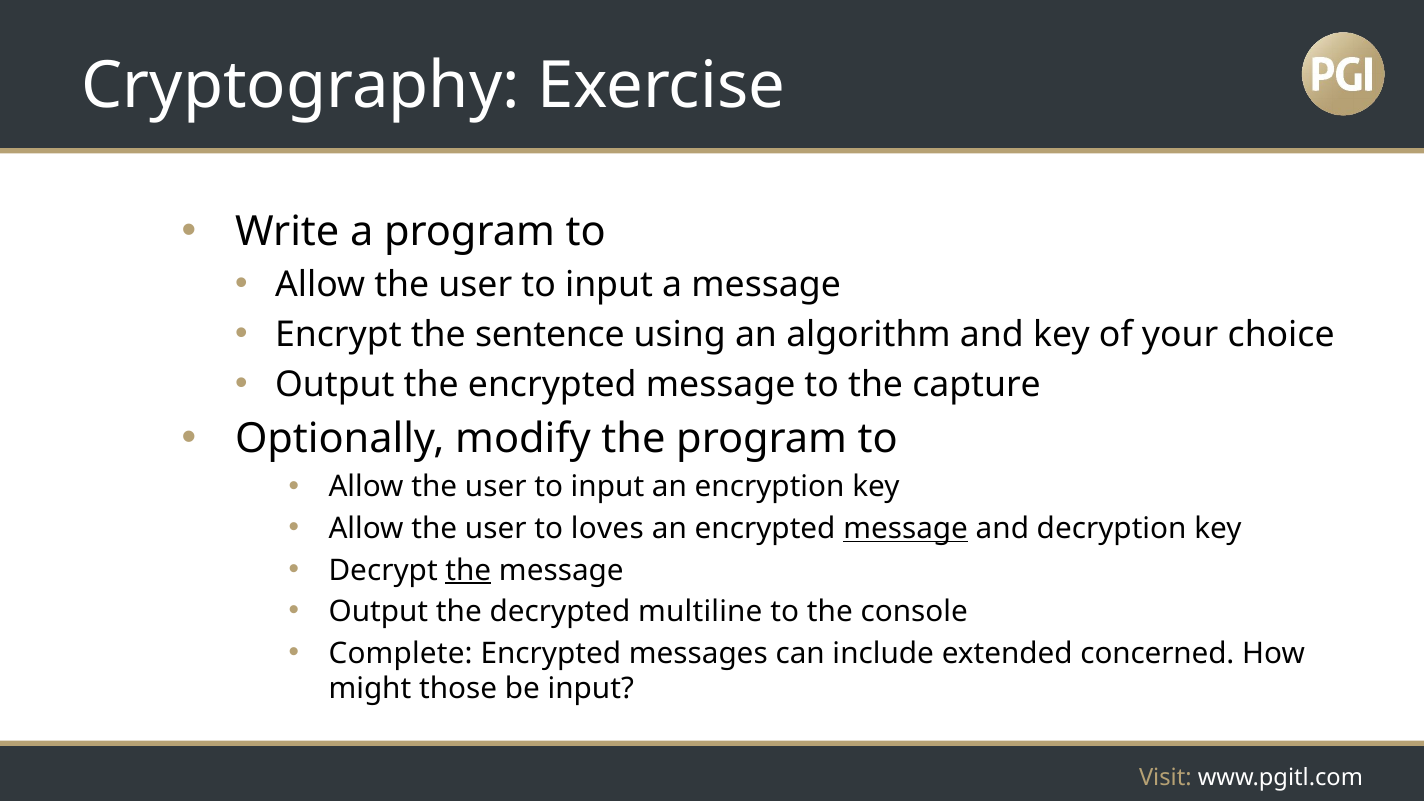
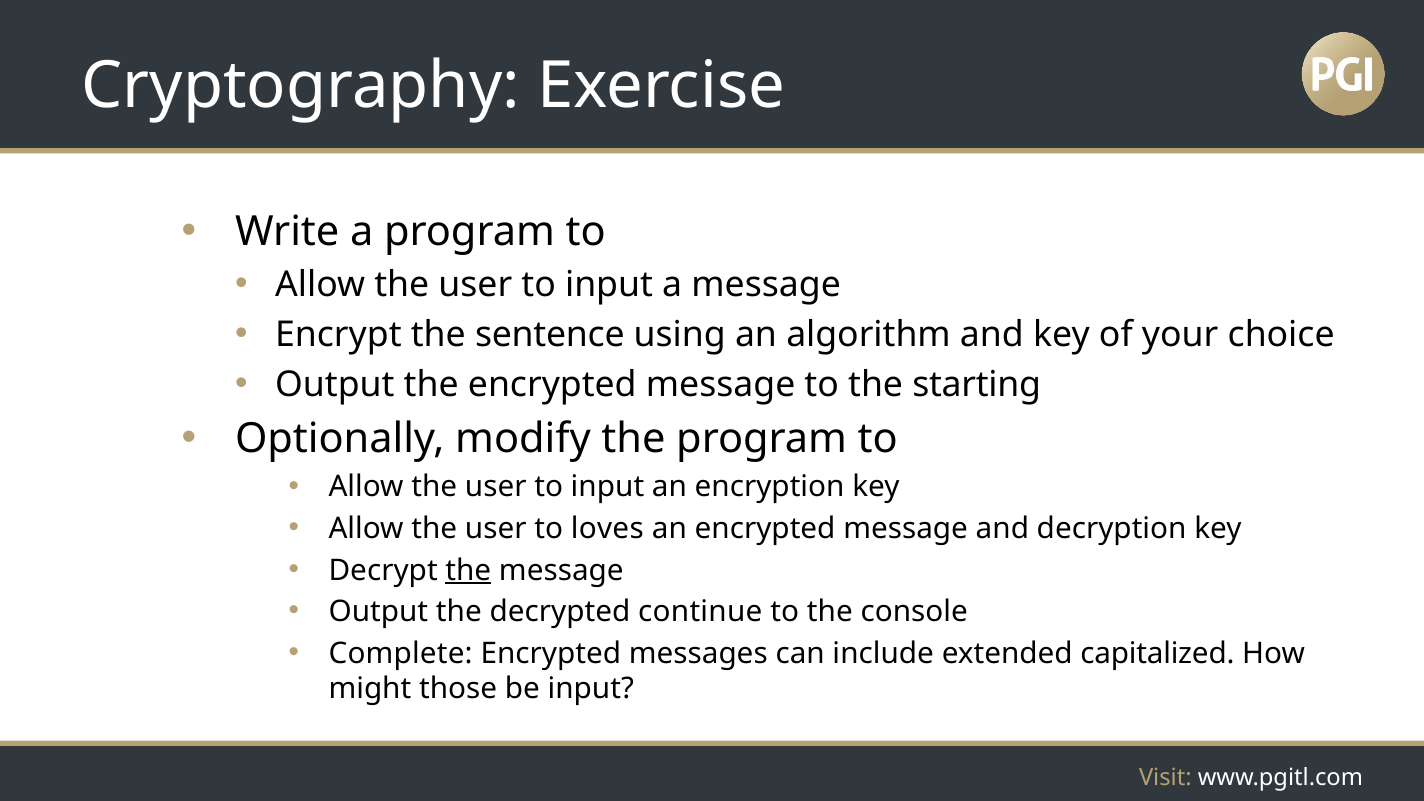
capture: capture -> starting (977, 384)
message underline: present -> none (906, 529)
multiline: multiline -> continue (700, 612)
concerned: concerned -> capitalized (1157, 653)
